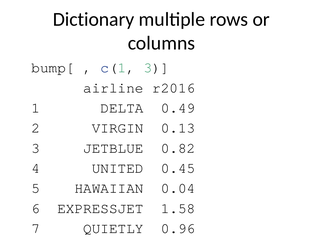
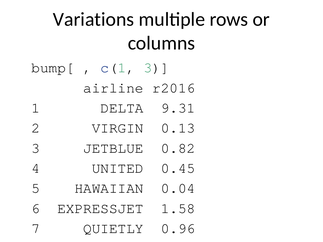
Dictionary: Dictionary -> Variations (94, 19)
0.49: 0.49 -> 9.31 (178, 108)
